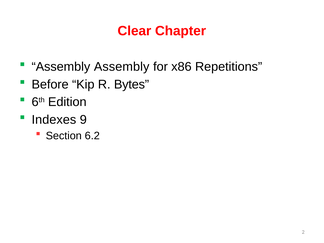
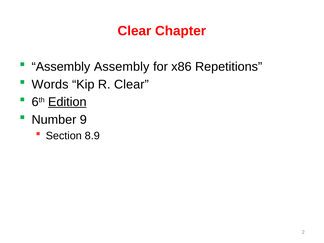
Before: Before -> Words (50, 84)
R Bytes: Bytes -> Clear (131, 84)
Edition underline: none -> present (67, 102)
Indexes: Indexes -> Number (54, 120)
6.2: 6.2 -> 8.9 (92, 136)
